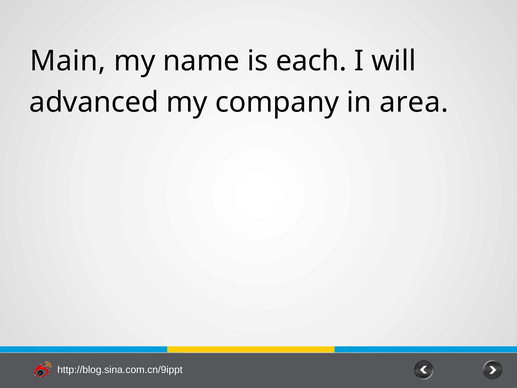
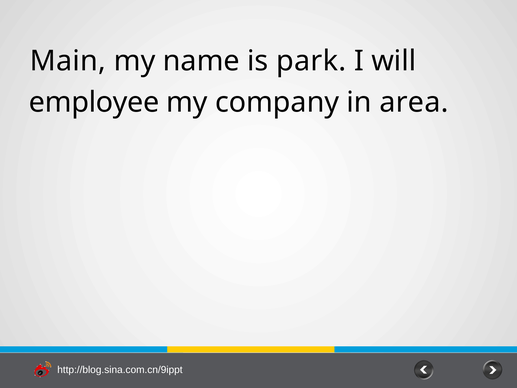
each: each -> park (311, 61)
advanced: advanced -> employee (94, 102)
